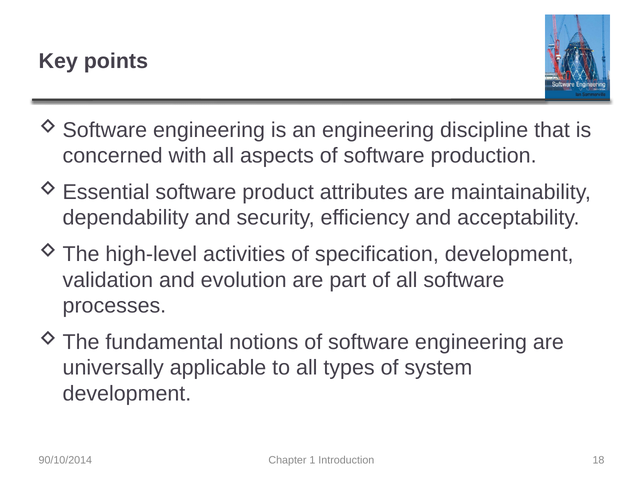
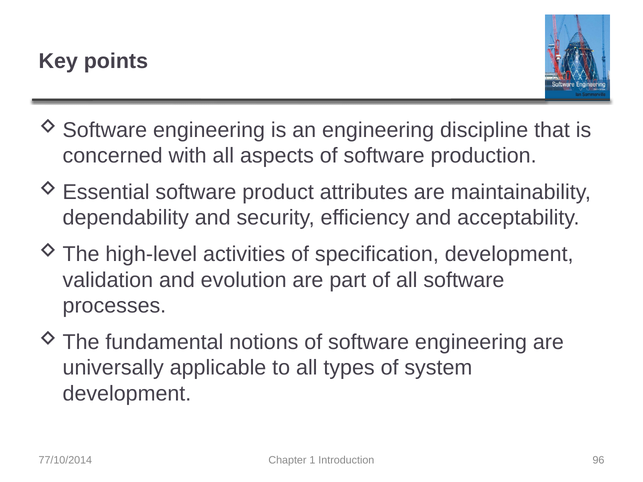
90/10/2014: 90/10/2014 -> 77/10/2014 (65, 461)
18: 18 -> 96 (598, 461)
